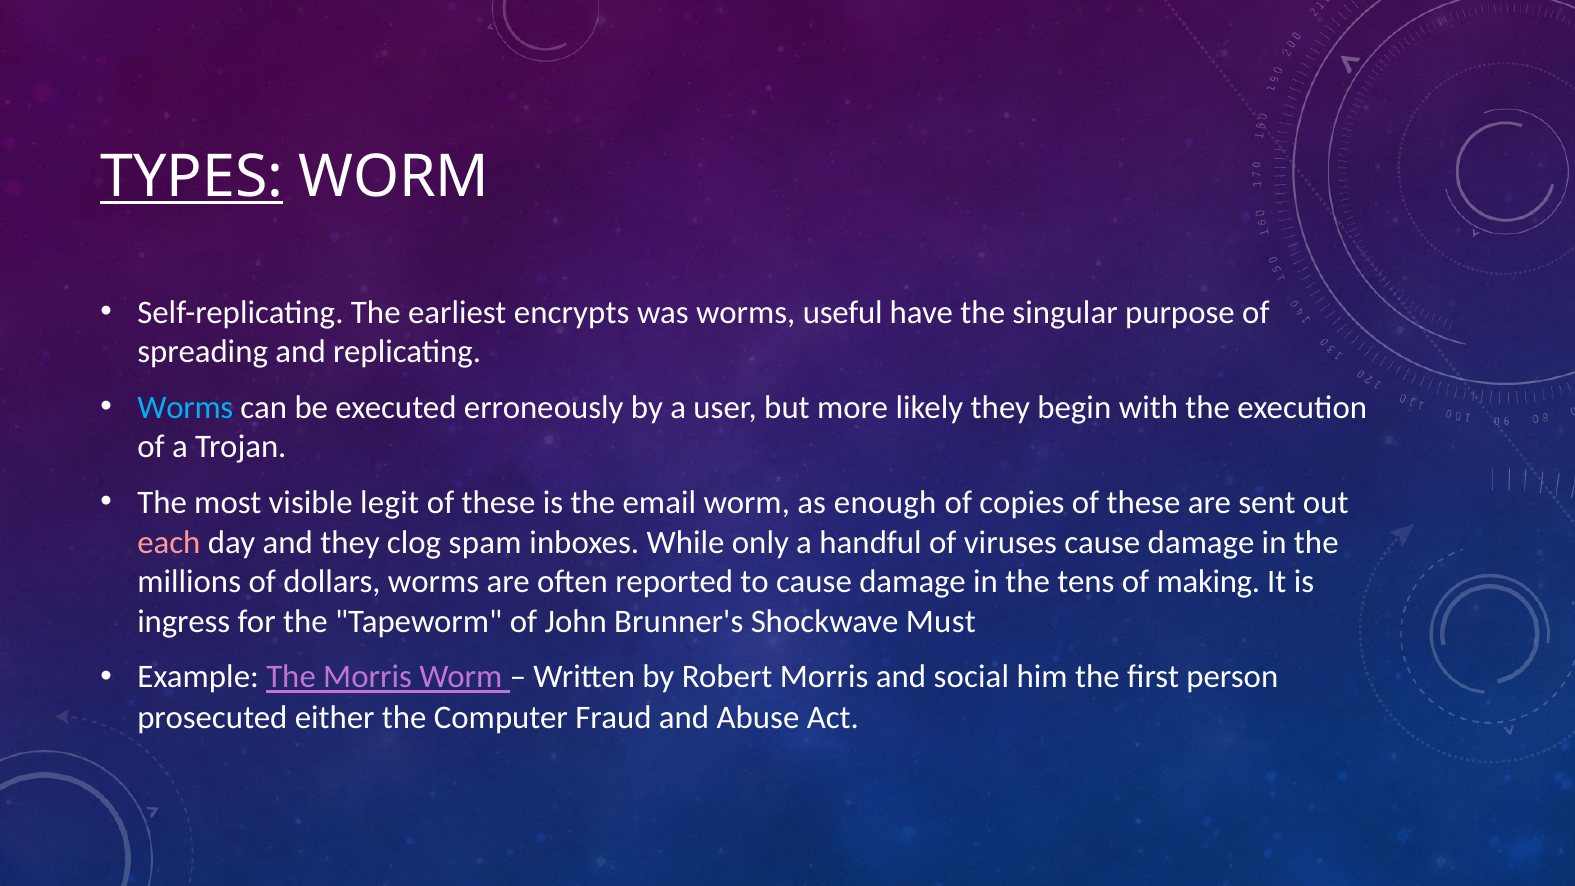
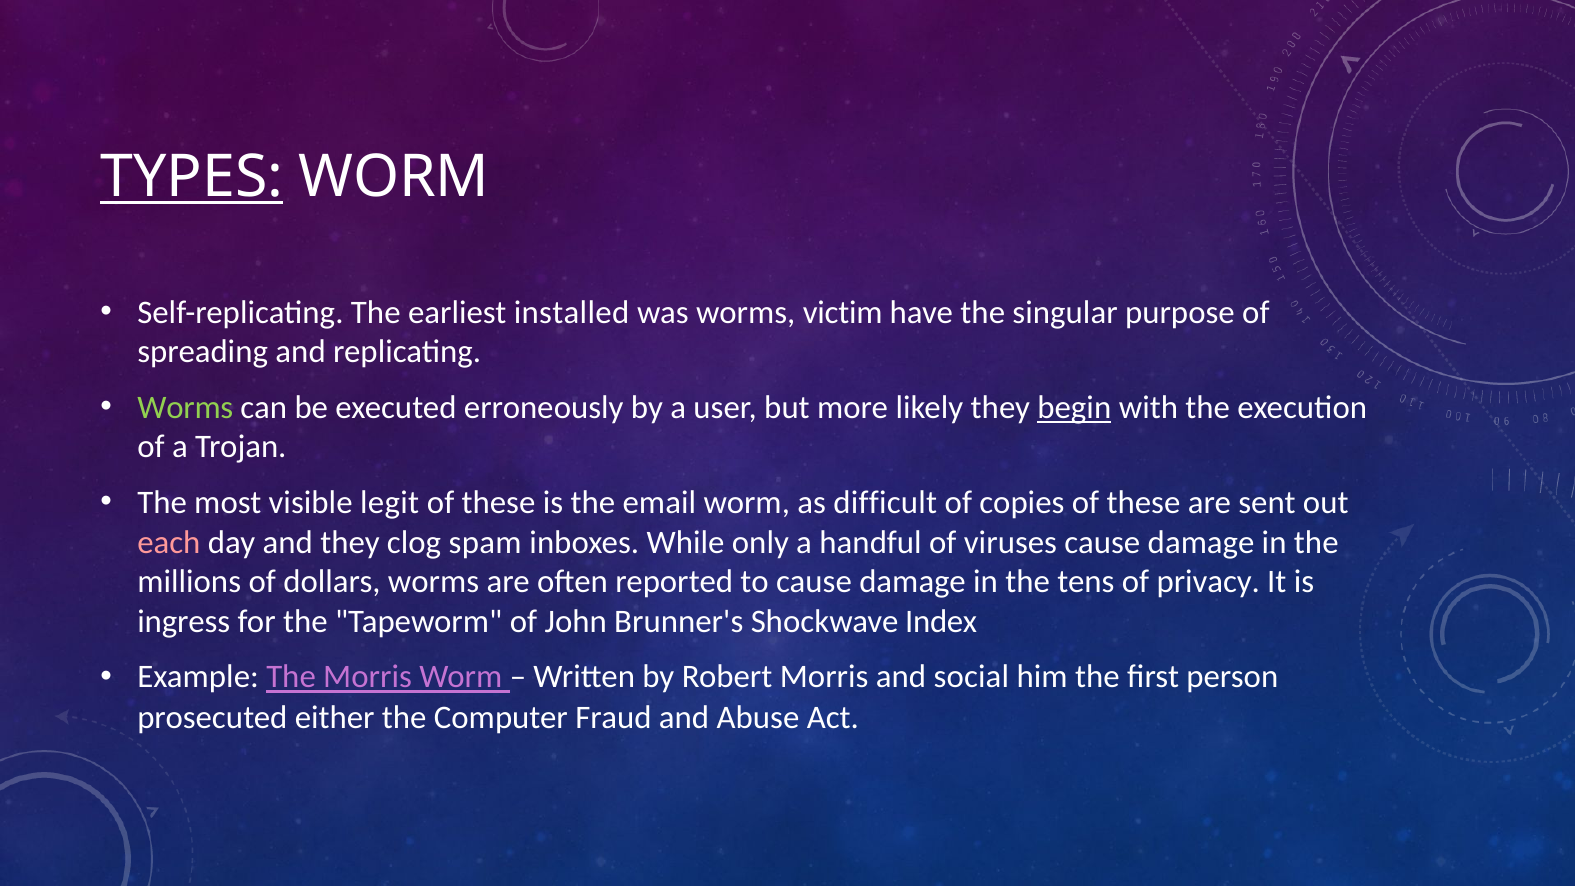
encrypts: encrypts -> installed (572, 312)
useful: useful -> victim (843, 312)
Worms colour: light blue -> light green (185, 408)
begin underline: none -> present (1074, 408)
enough: enough -> difficult (885, 503)
making: making -> privacy (1208, 582)
Must: Must -> Index (941, 621)
